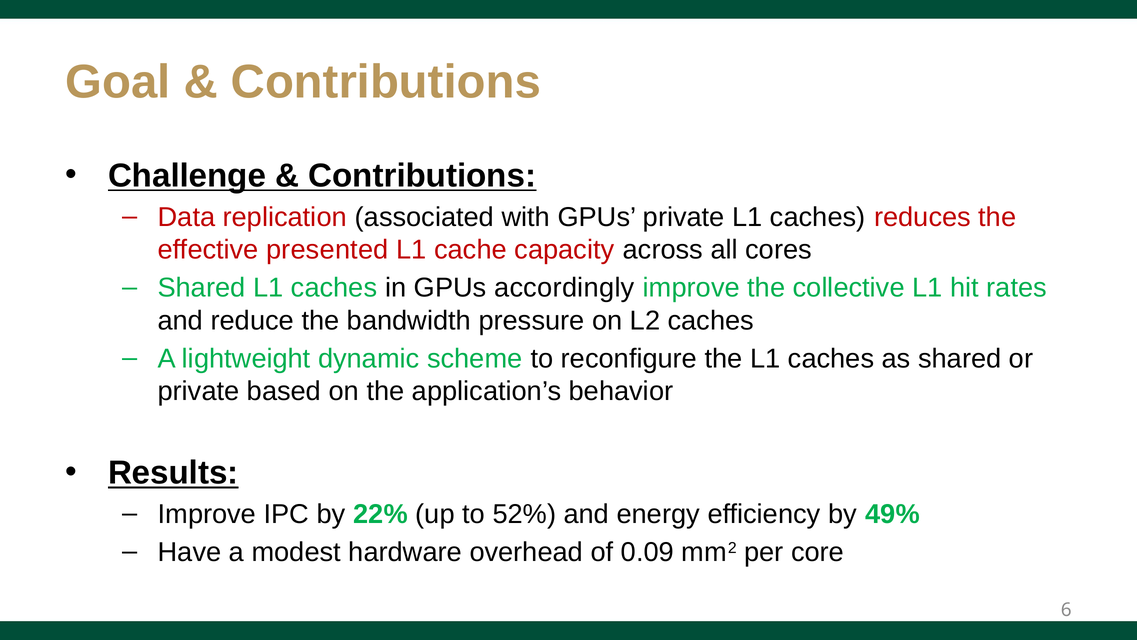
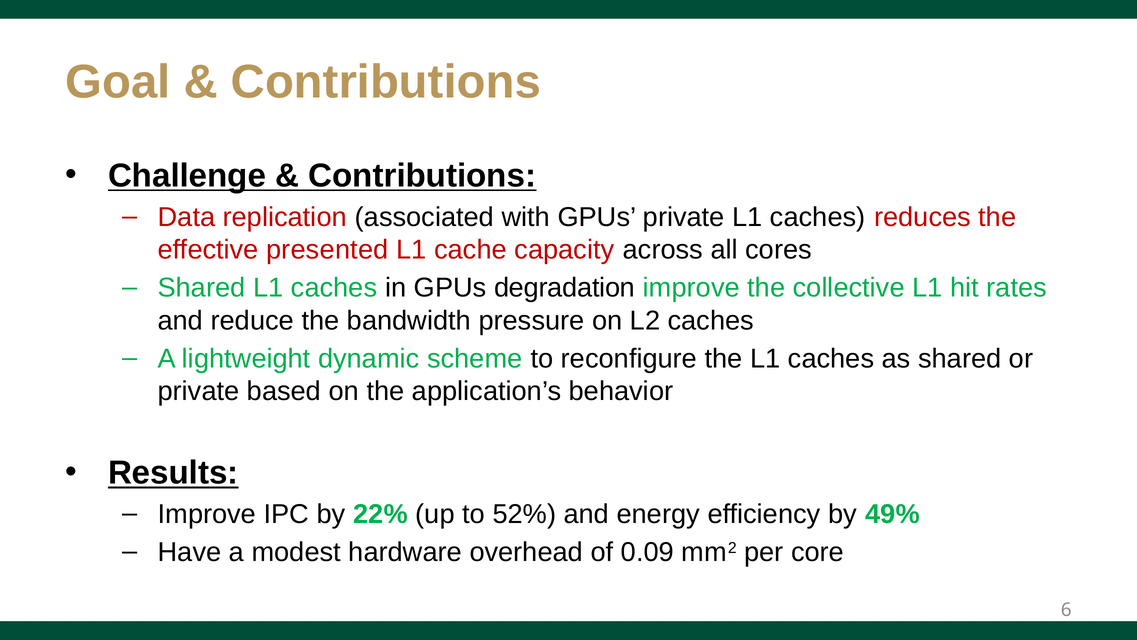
accordingly: accordingly -> degradation (565, 288)
